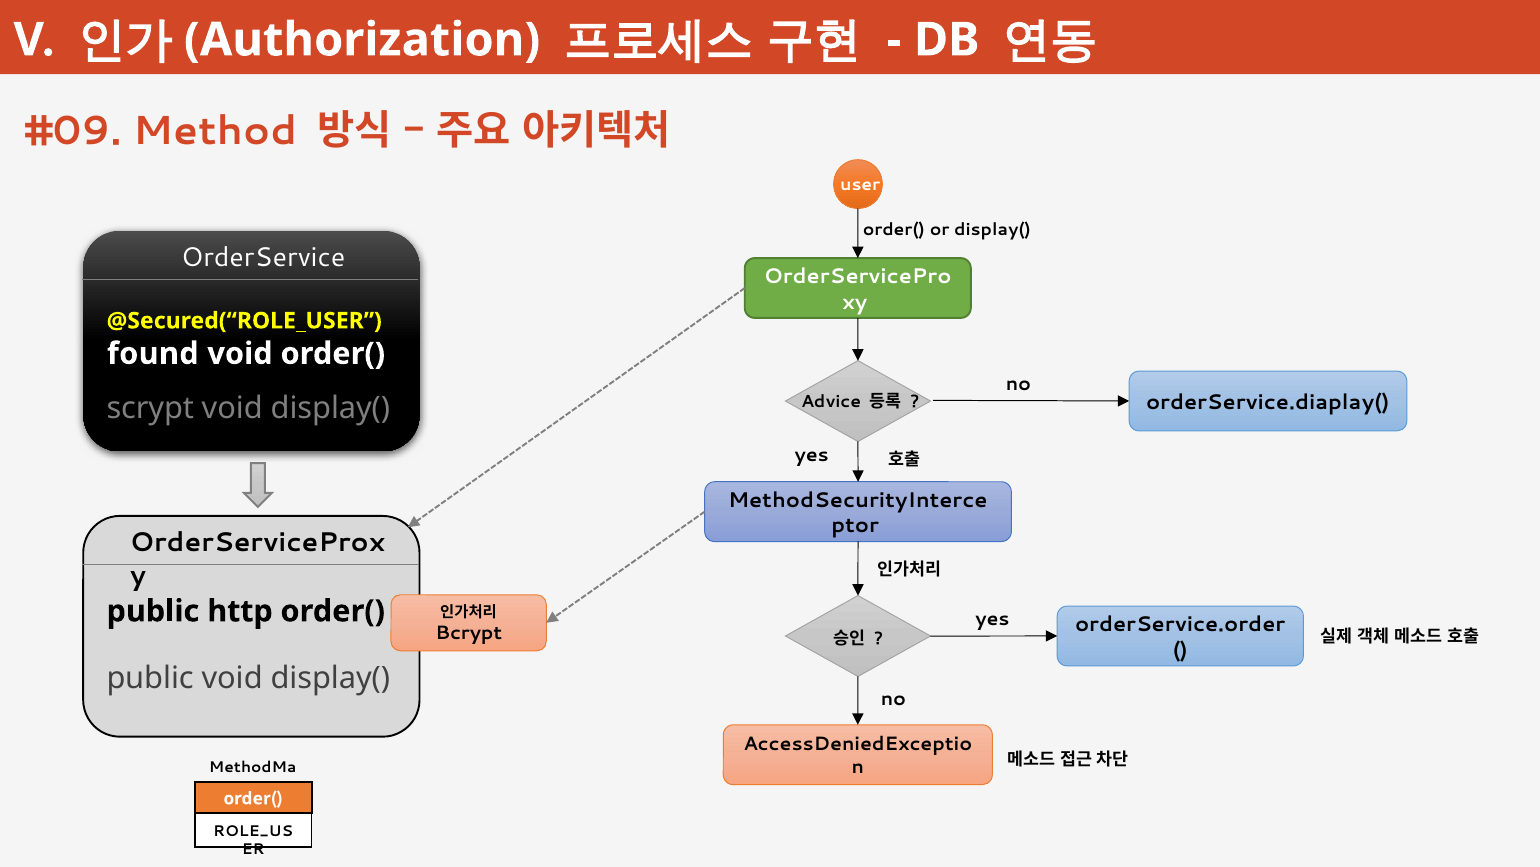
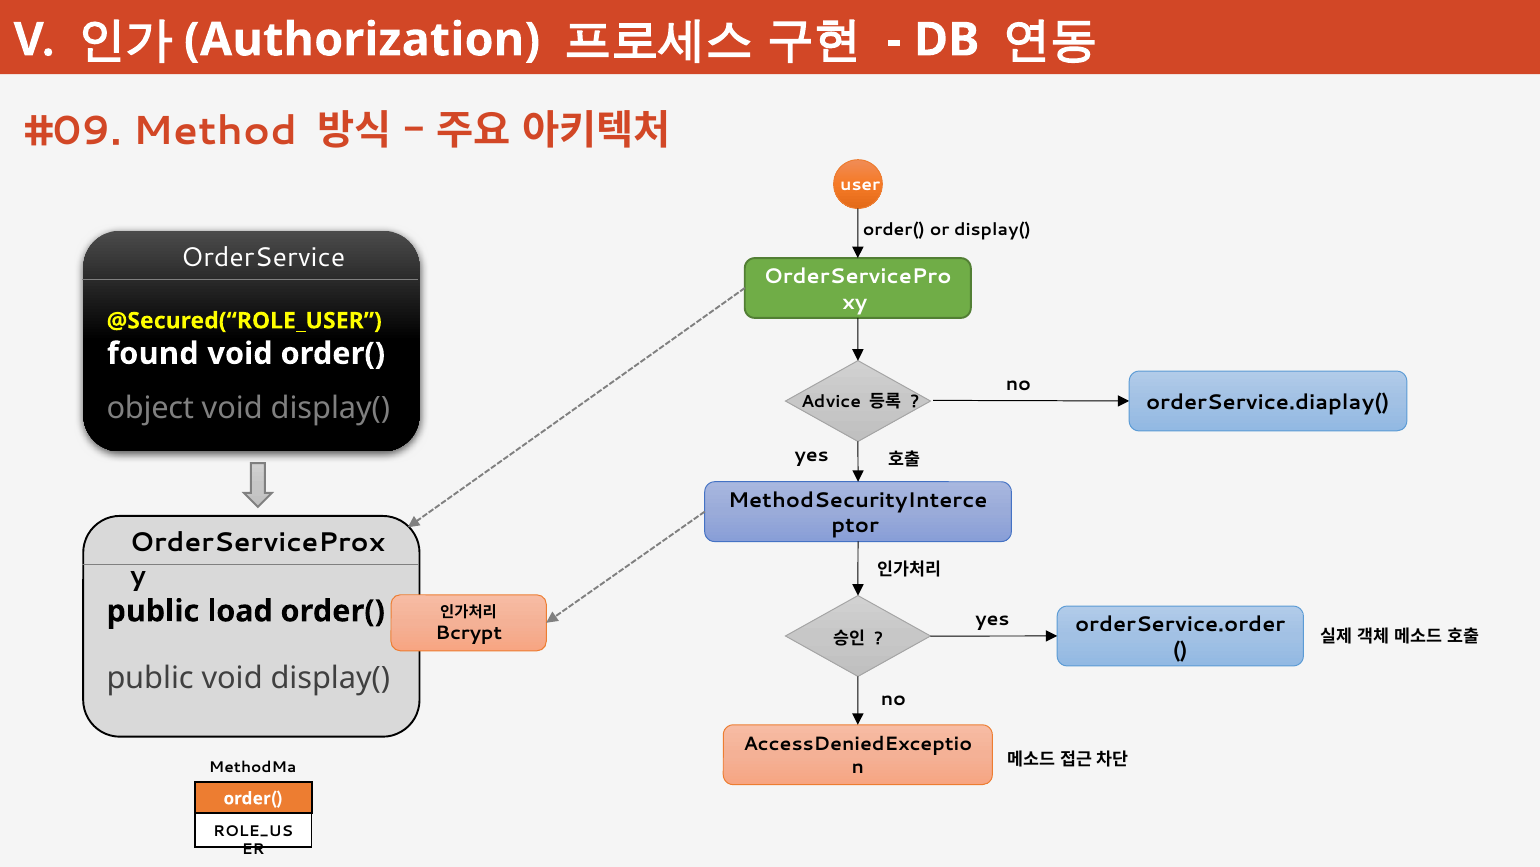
scrypt: scrypt -> object (150, 408)
http: http -> load (240, 611)
